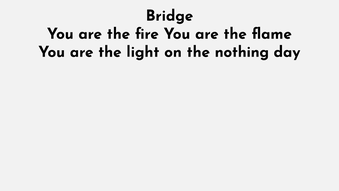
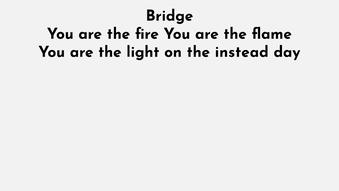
nothing: nothing -> instead (242, 52)
